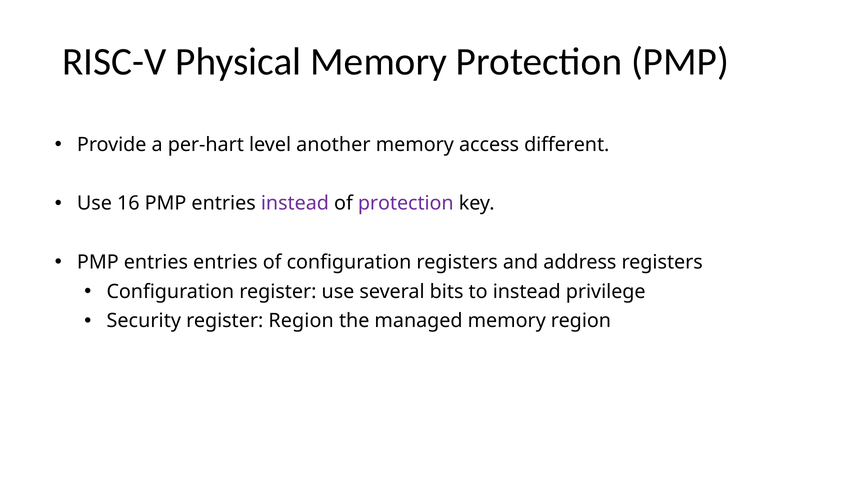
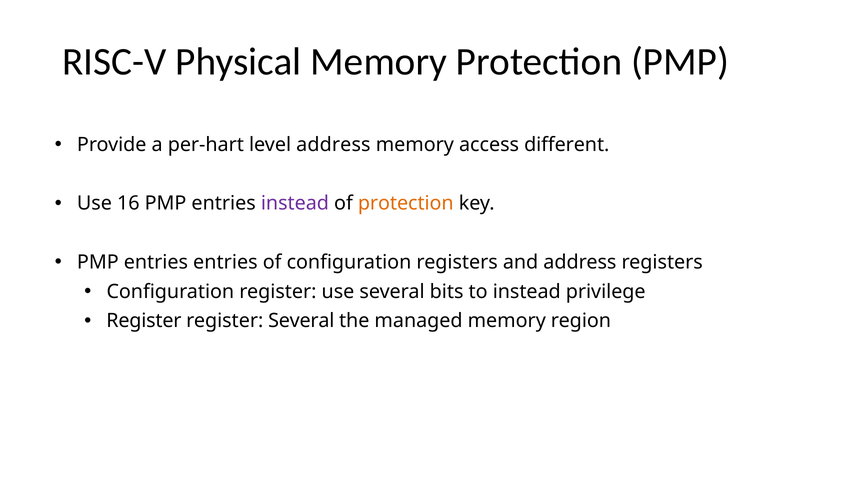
level another: another -> address (333, 145)
protection colour: purple -> orange (406, 203)
Security: Security -> Register (144, 321)
register Region: Region -> Several (301, 321)
